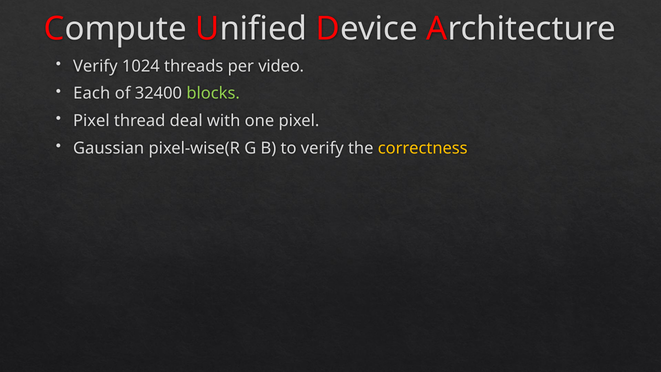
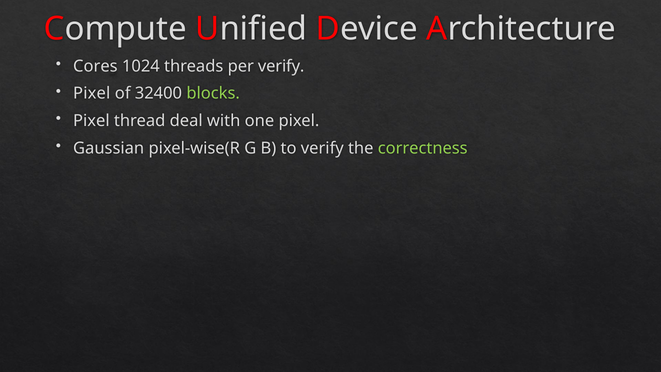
Verify: Verify -> Cores (95, 66)
per video: video -> verify (281, 66)
Each: Each -> Pixel (92, 93)
correctness colour: yellow -> light green (423, 148)
